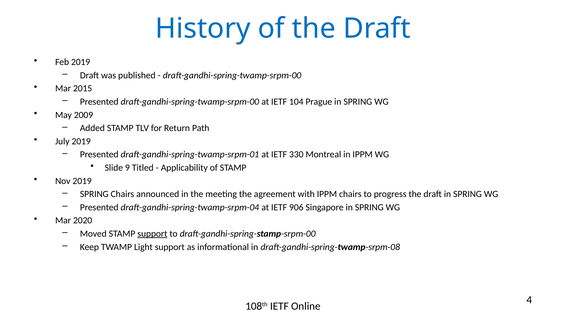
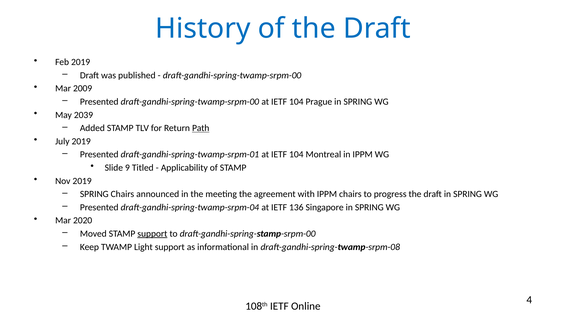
2015: 2015 -> 2009 (83, 89)
2009: 2009 -> 2039 (83, 115)
Path underline: none -> present (201, 128)
draft-gandhi-spring-twamp-srpm-01 at IETF 330: 330 -> 104 (296, 155)
906: 906 -> 136 (296, 208)
